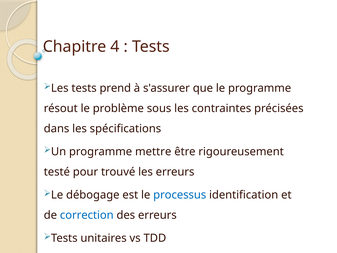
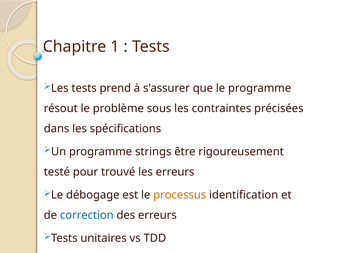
4: 4 -> 1 (115, 47)
mettre: mettre -> strings (153, 151)
processus colour: blue -> orange (180, 195)
